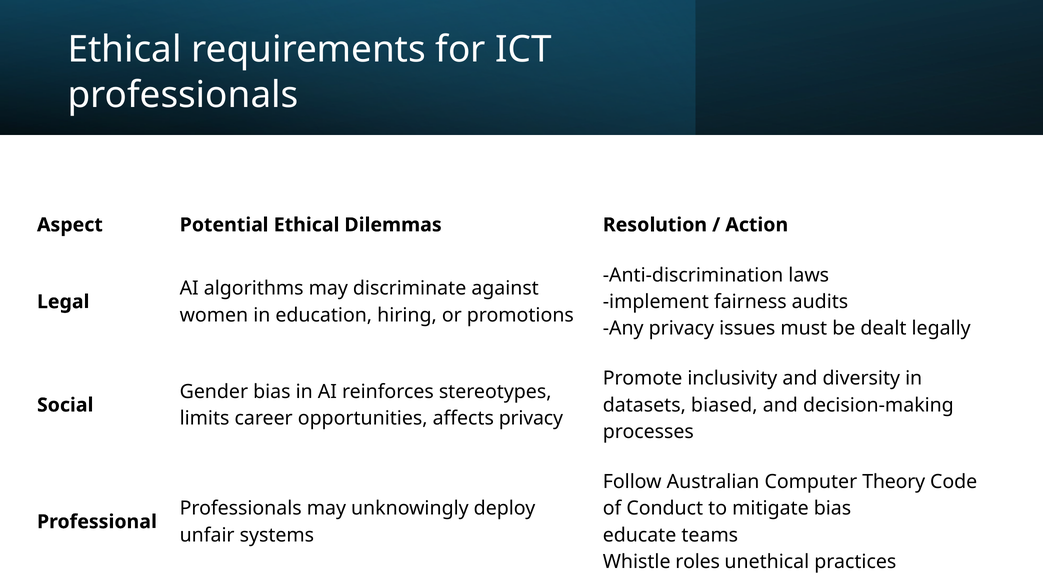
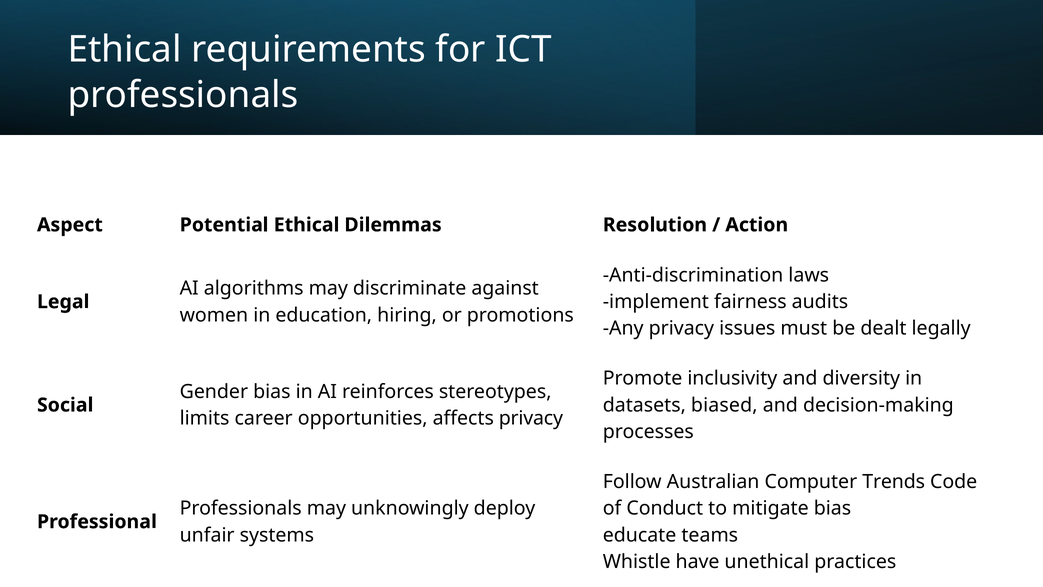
Theory: Theory -> Trends (894, 482)
roles: roles -> have (698, 561)
